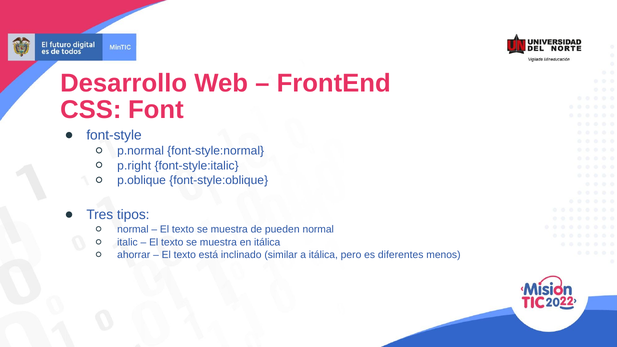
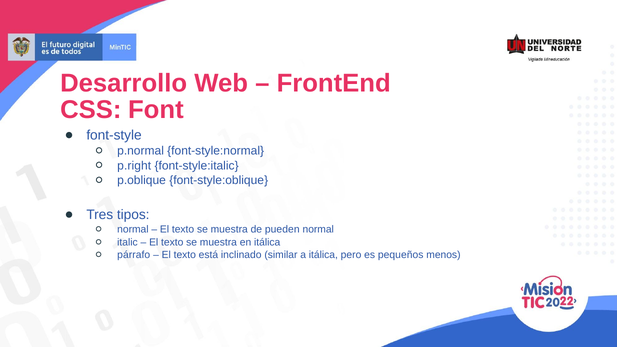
ahorrar: ahorrar -> párrafo (134, 255)
diferentes: diferentes -> pequeños (401, 255)
